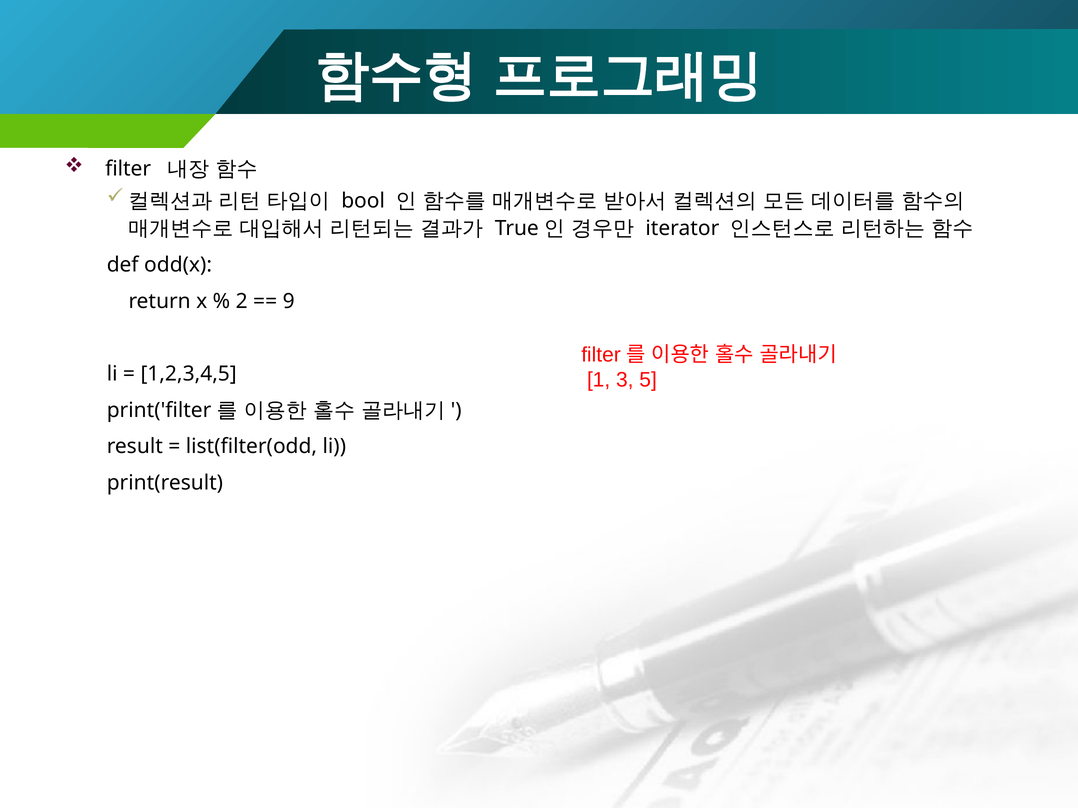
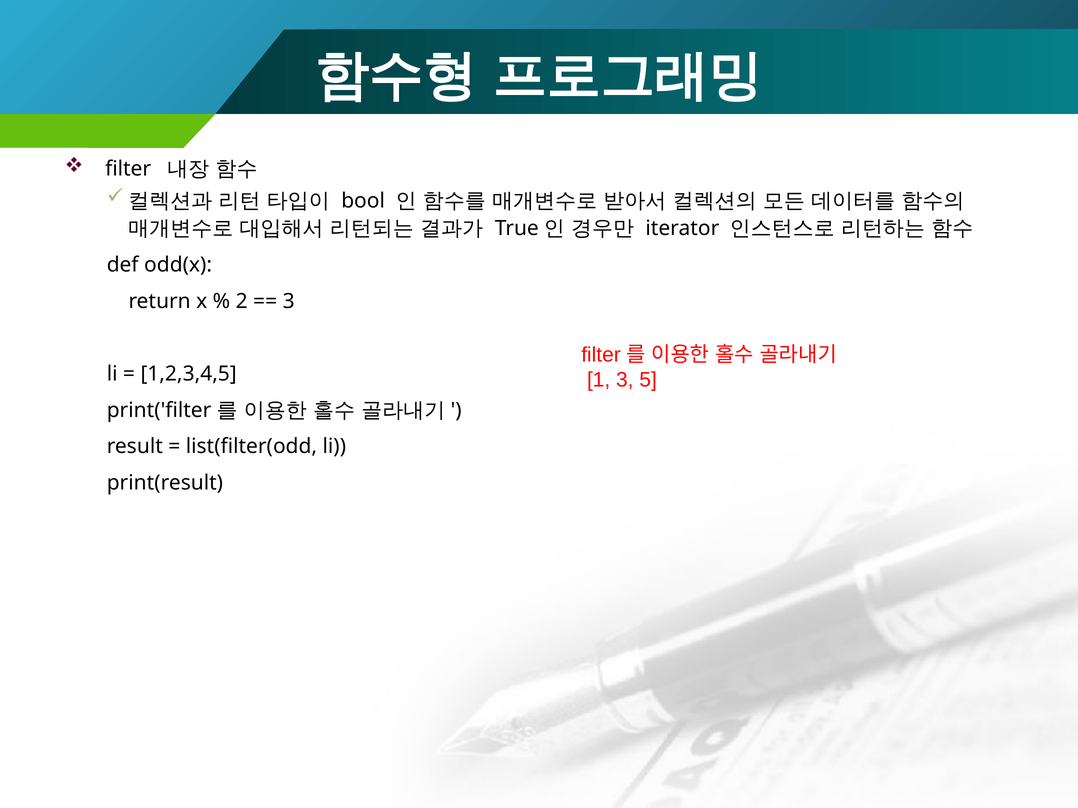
9: 9 -> 3 (289, 301)
